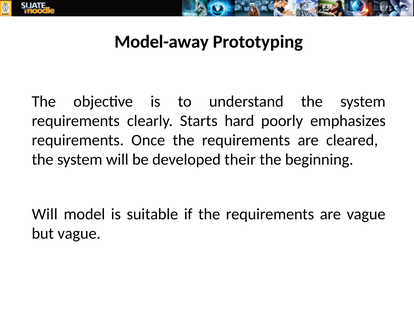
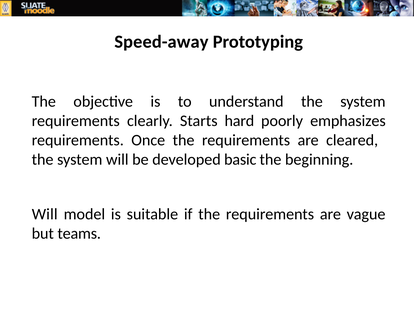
Model-away: Model-away -> Speed-away (161, 42)
their: their -> basic (240, 160)
but vague: vague -> teams (79, 234)
